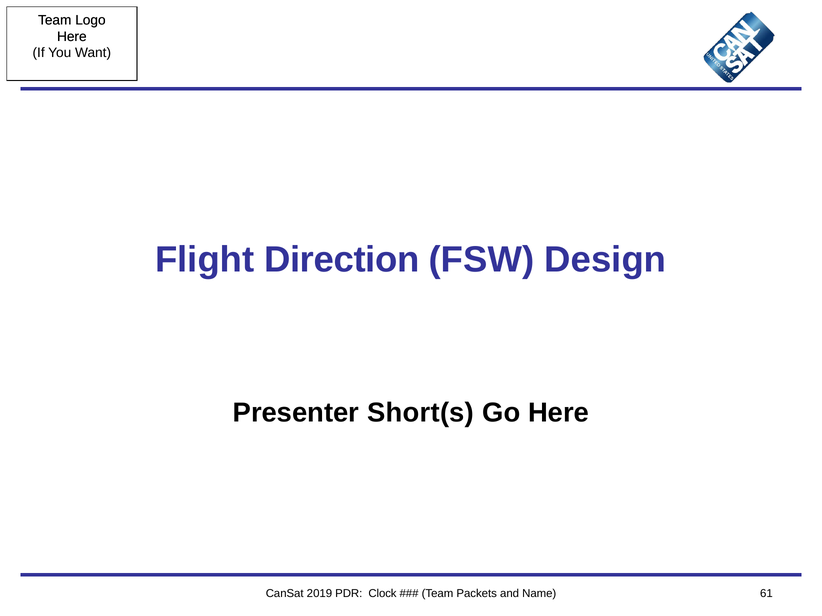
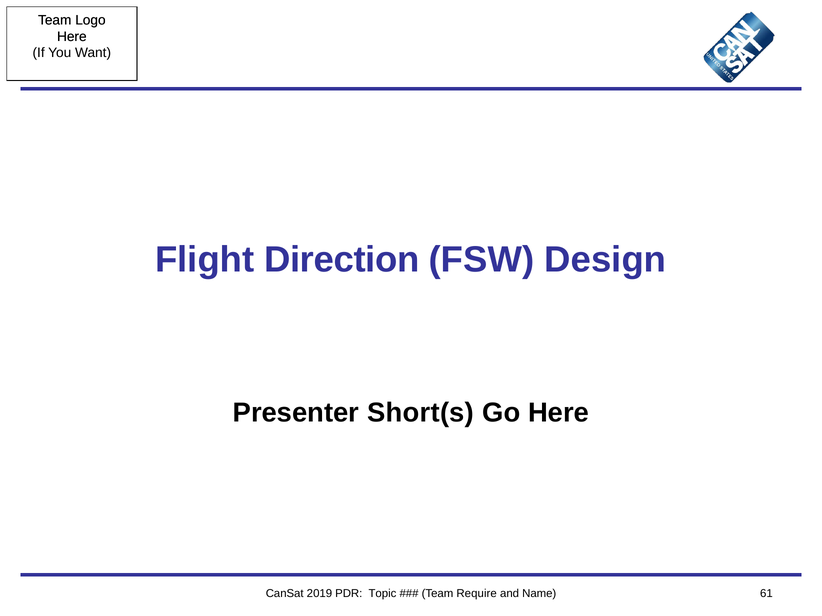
Clock: Clock -> Topic (382, 594)
Packets: Packets -> Require (477, 594)
